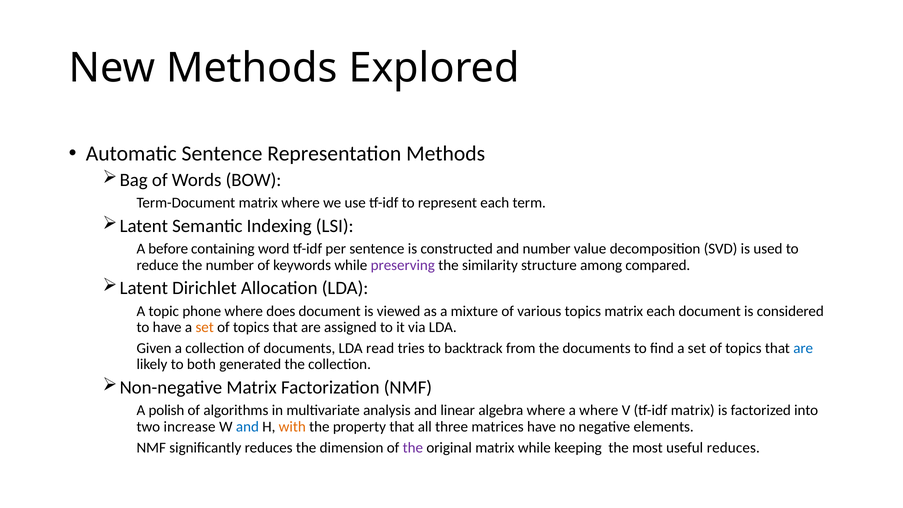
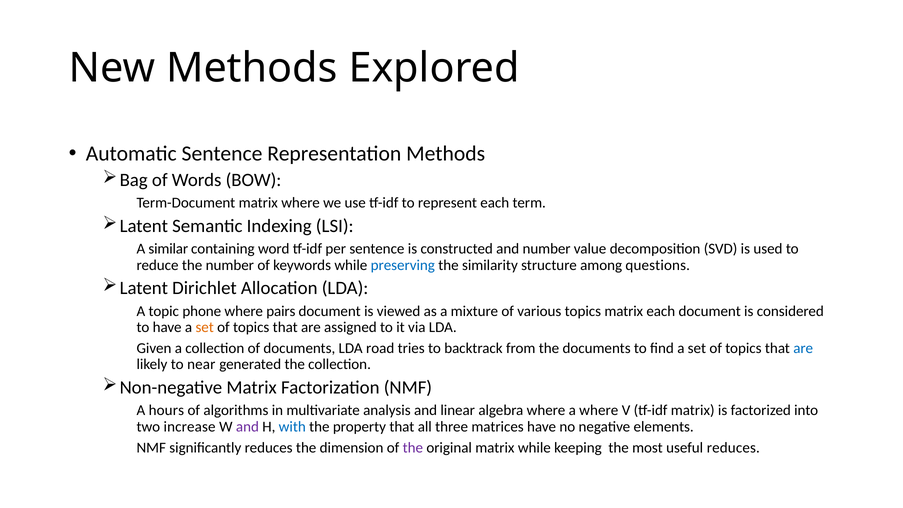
before: before -> similar (168, 249)
preserving colour: purple -> blue (403, 265)
compared: compared -> questions (658, 265)
does: does -> pairs (281, 311)
read: read -> road (380, 348)
both: both -> near (201, 364)
polish: polish -> hours (166, 410)
and colour: blue -> purple (247, 427)
with colour: orange -> blue (292, 427)
